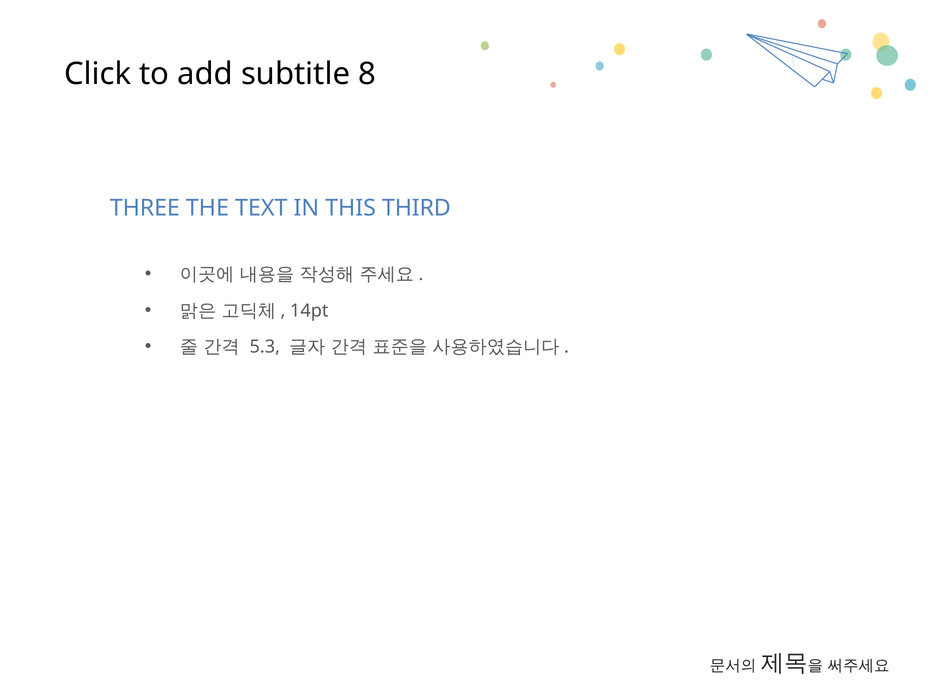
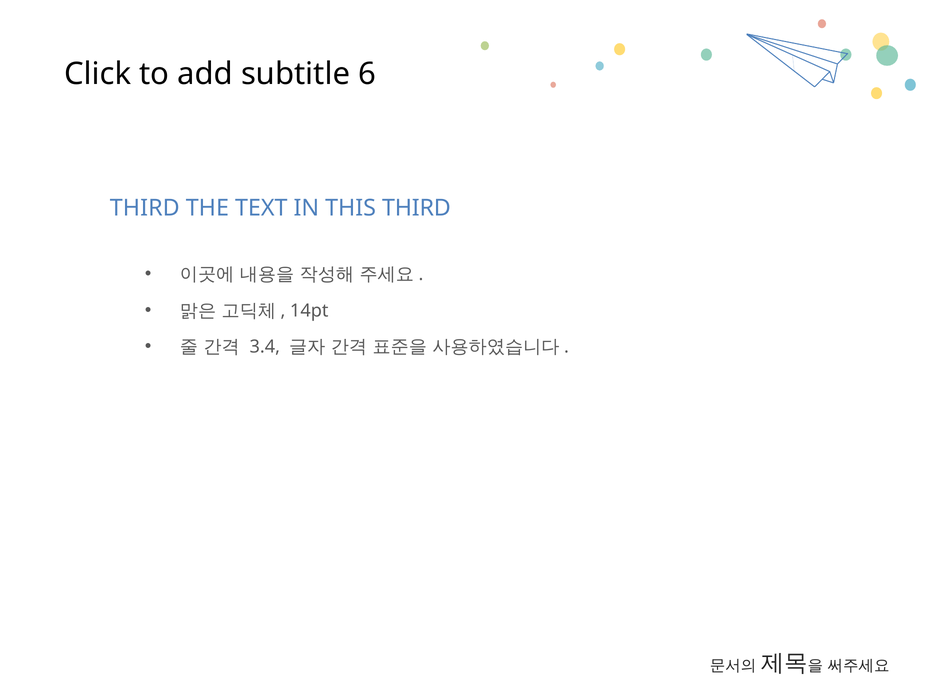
8: 8 -> 6 (367, 74)
THREE: THREE -> THIRD (145, 208)
5.3: 5.3 -> 3.4 (265, 347)
